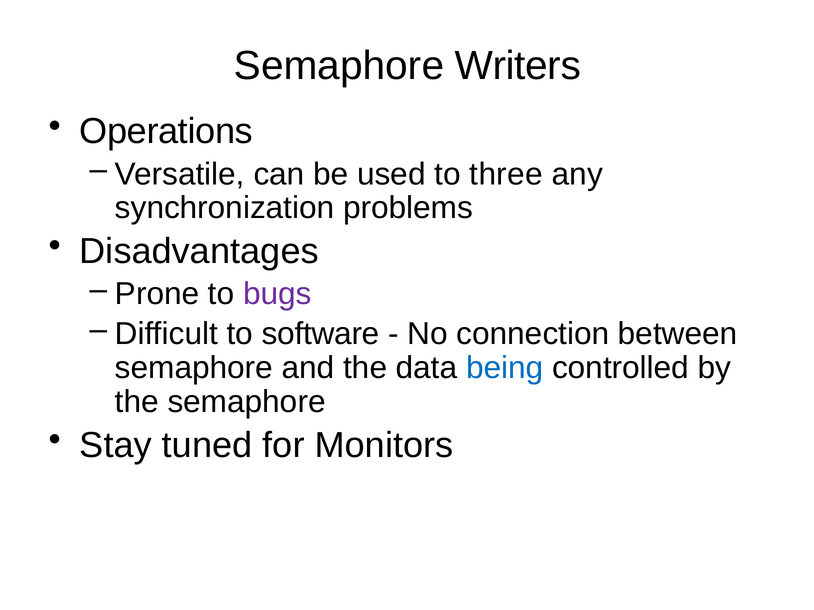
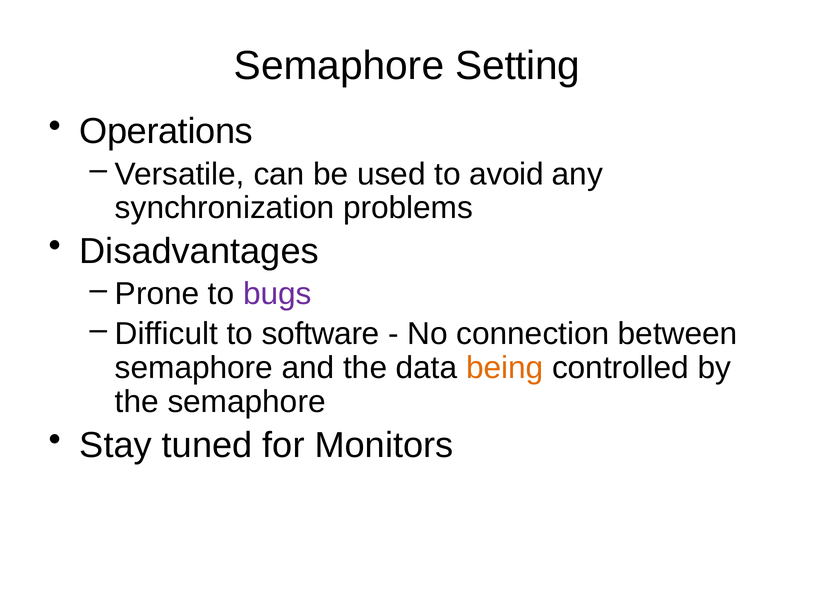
Writers: Writers -> Setting (518, 66)
three: three -> avoid (506, 174)
being colour: blue -> orange (505, 368)
